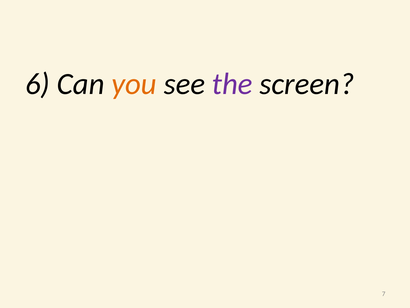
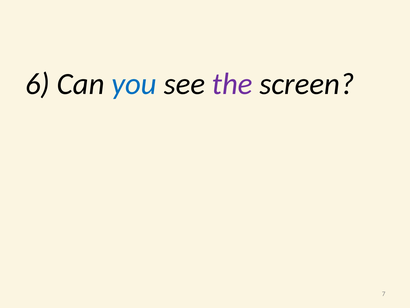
you colour: orange -> blue (134, 84)
